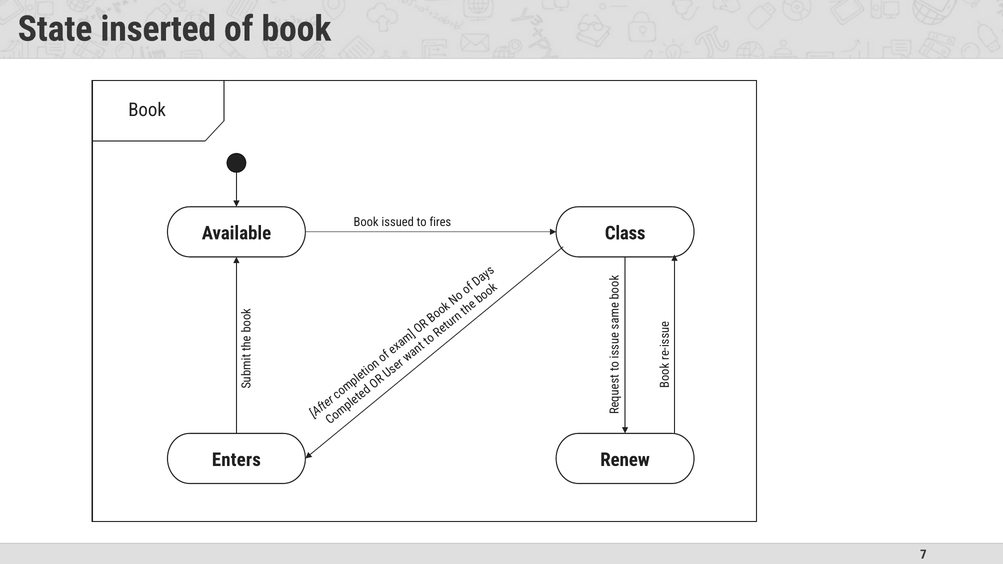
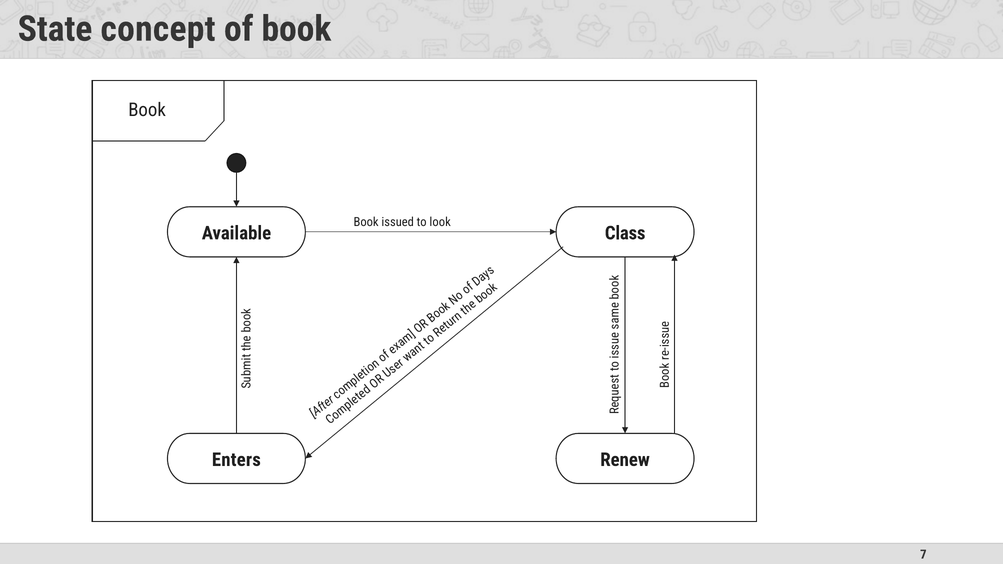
inserted: inserted -> concept (158, 29)
fires: fires -> look (440, 222)
